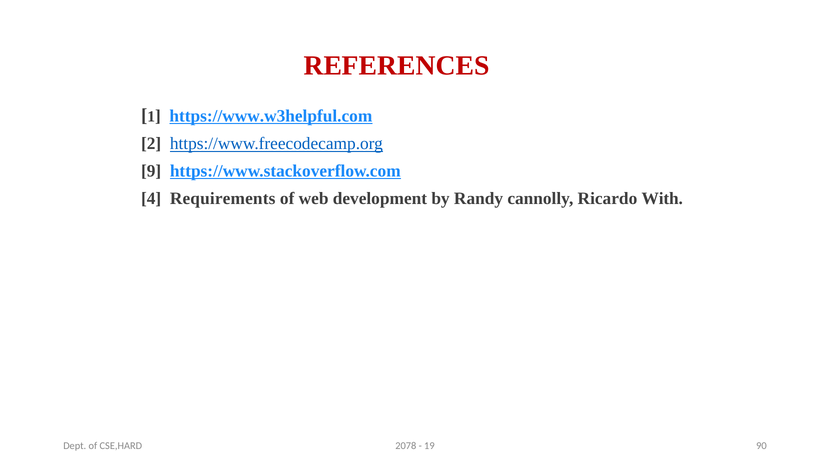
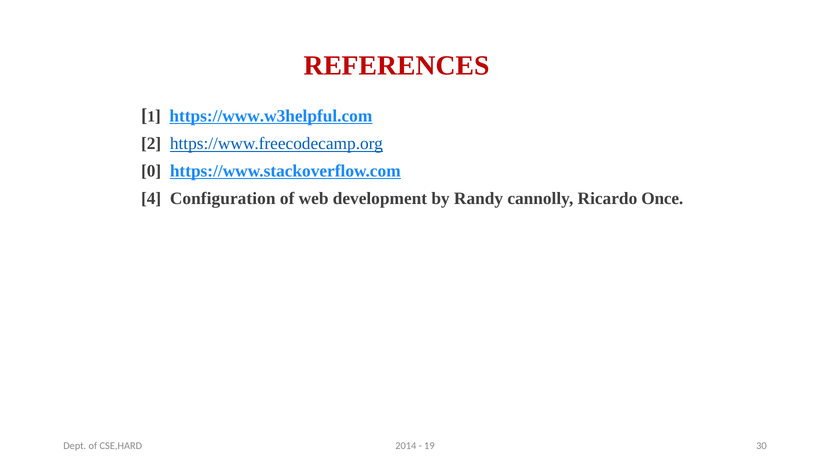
9: 9 -> 0 (151, 171)
Requirements: Requirements -> Configuration (223, 198)
With: With -> Once (662, 198)
2078: 2078 -> 2014 (406, 446)
90: 90 -> 30 (761, 446)
